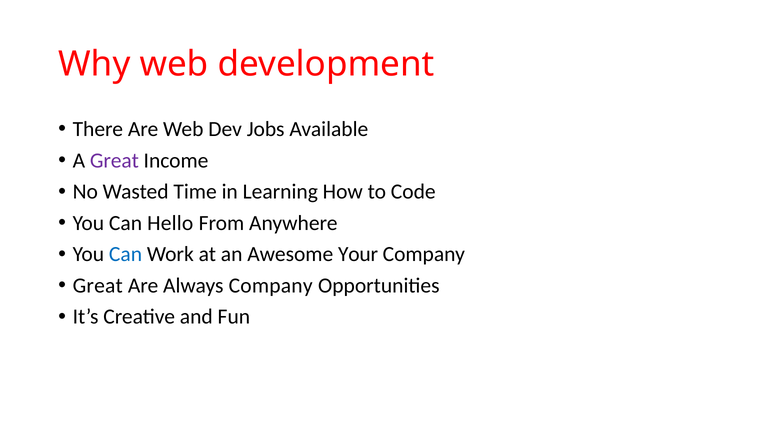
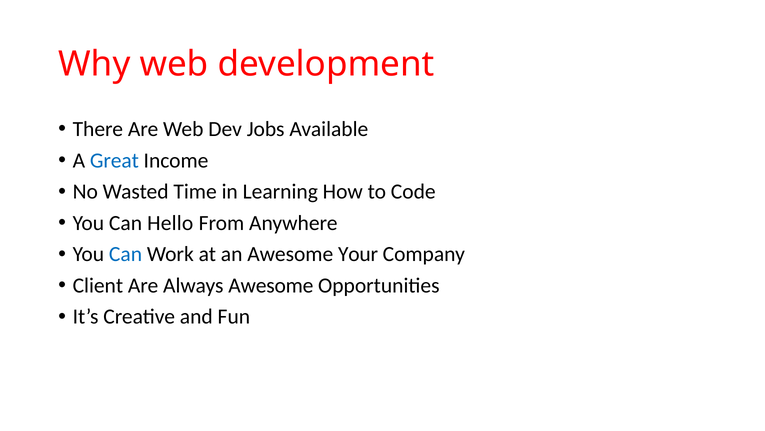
Great colour: purple -> blue (114, 160)
Great: Great -> Client (98, 285)
Always Company: Company -> Awesome (271, 285)
